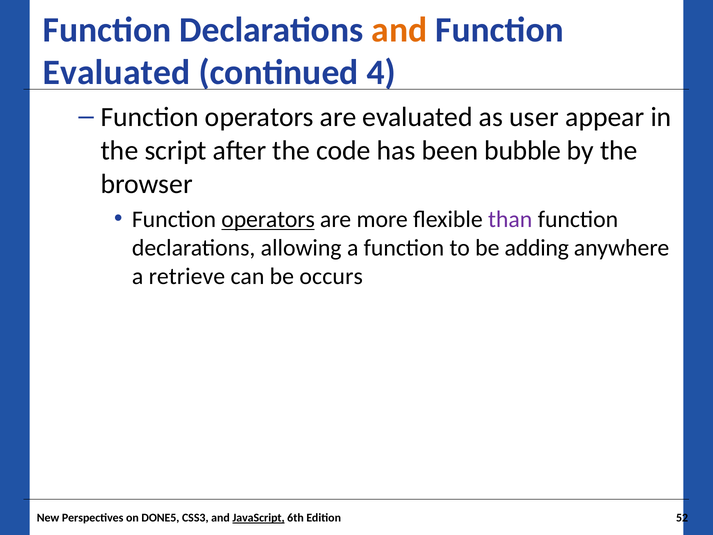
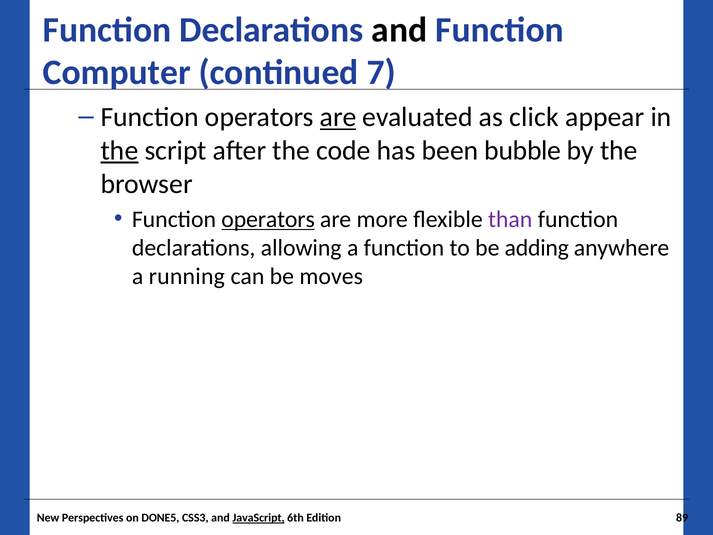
and colour: orange -> black (399, 30)
Evaluated: Evaluated -> Computer (117, 73)
4: 4 -> 7 (381, 73)
are underline: none -> present (338, 117)
user: user -> click (534, 117)
the underline: none -> present (120, 151)
retrieve: retrieve -> running (187, 276)
occurs: occurs -> moves (331, 276)
52: 52 -> 89 (682, 518)
